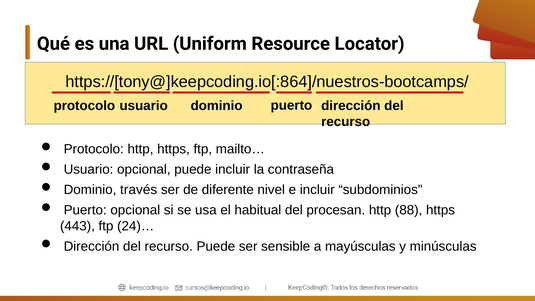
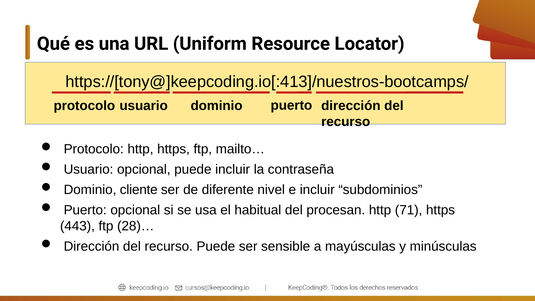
https://[tony@]keepcoding.io[:864]/nuestros-bootcamps/: https://[tony@]keepcoding.io[:864]/nuestros-bootcamps/ -> https://[tony@]keepcoding.io[:413]/nuestros-bootcamps/ (267, 82)
través: través -> cliente (139, 190)
88: 88 -> 71 (409, 210)
24)…: 24)… -> 28)… (136, 226)
